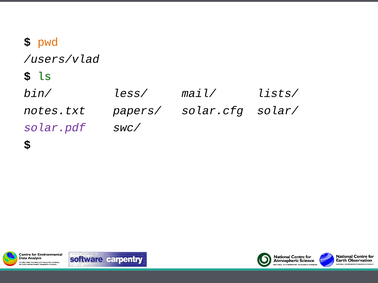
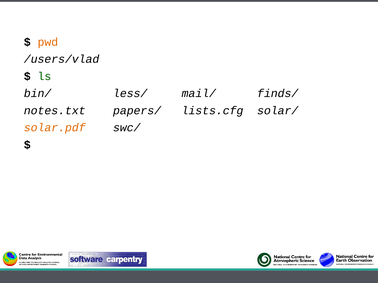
lists/: lists/ -> finds/ (278, 94)
solar.cfg: solar.cfg -> lists.cfg (213, 111)
solar.pdf colour: purple -> orange (55, 128)
